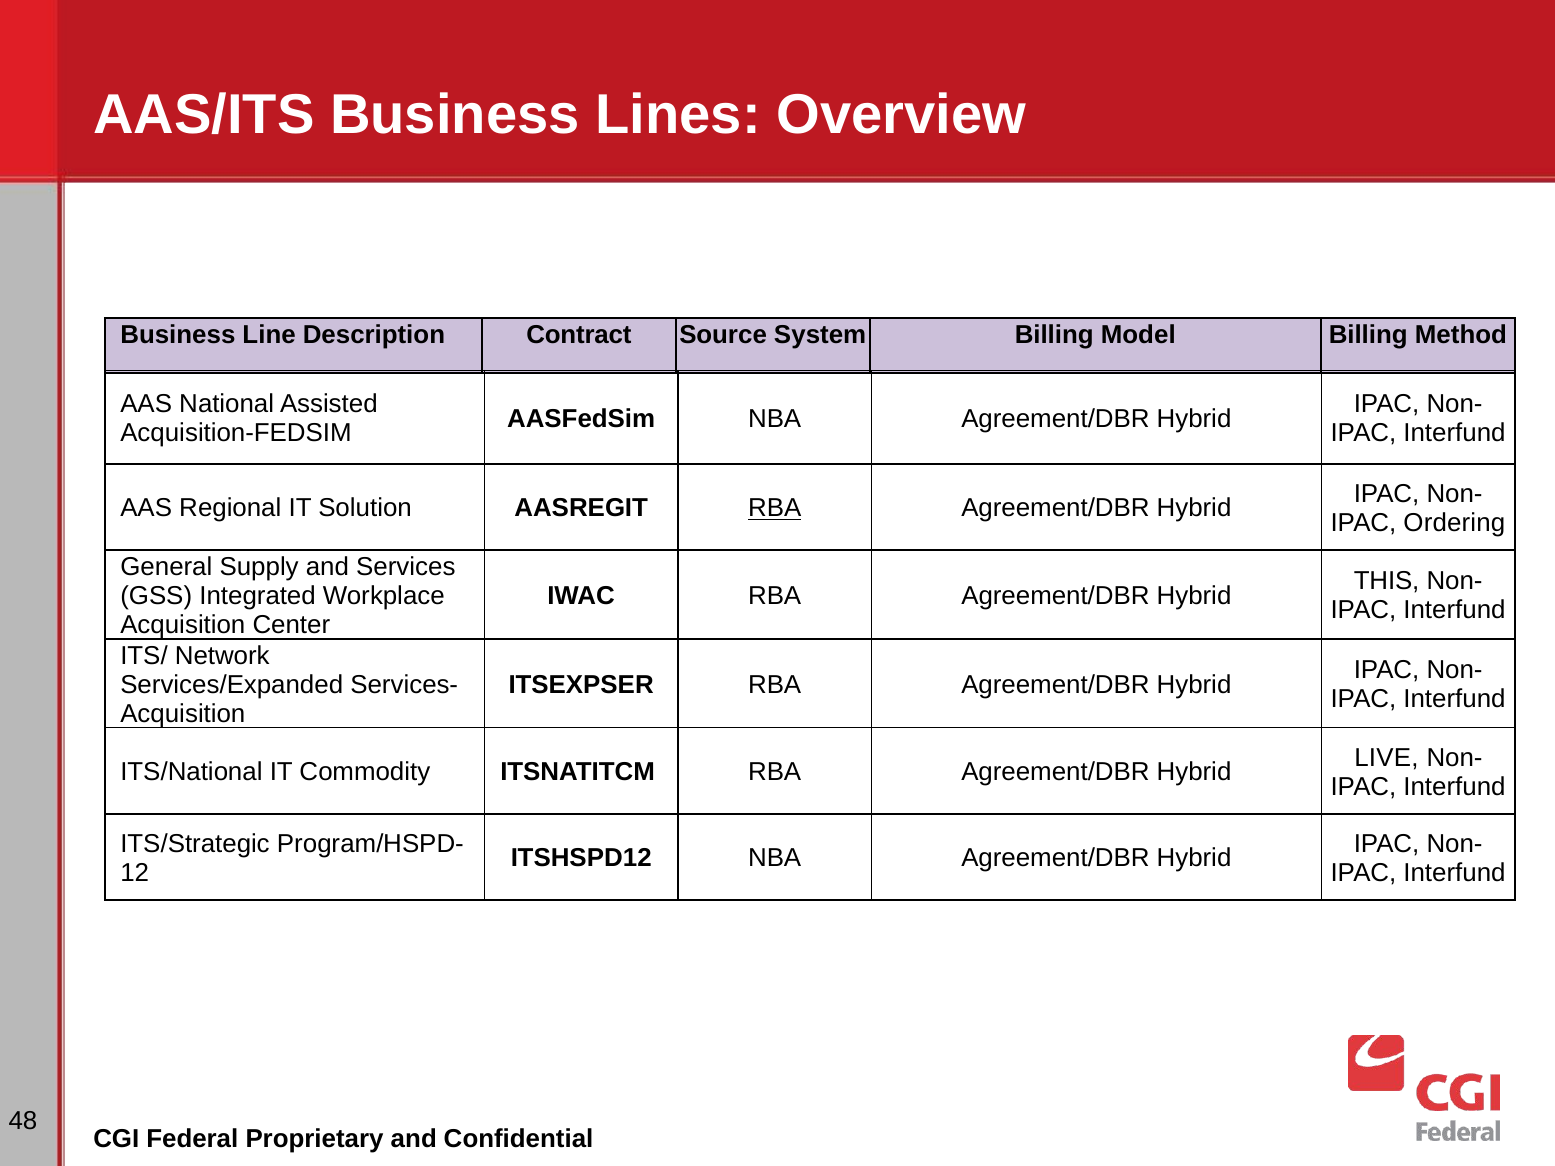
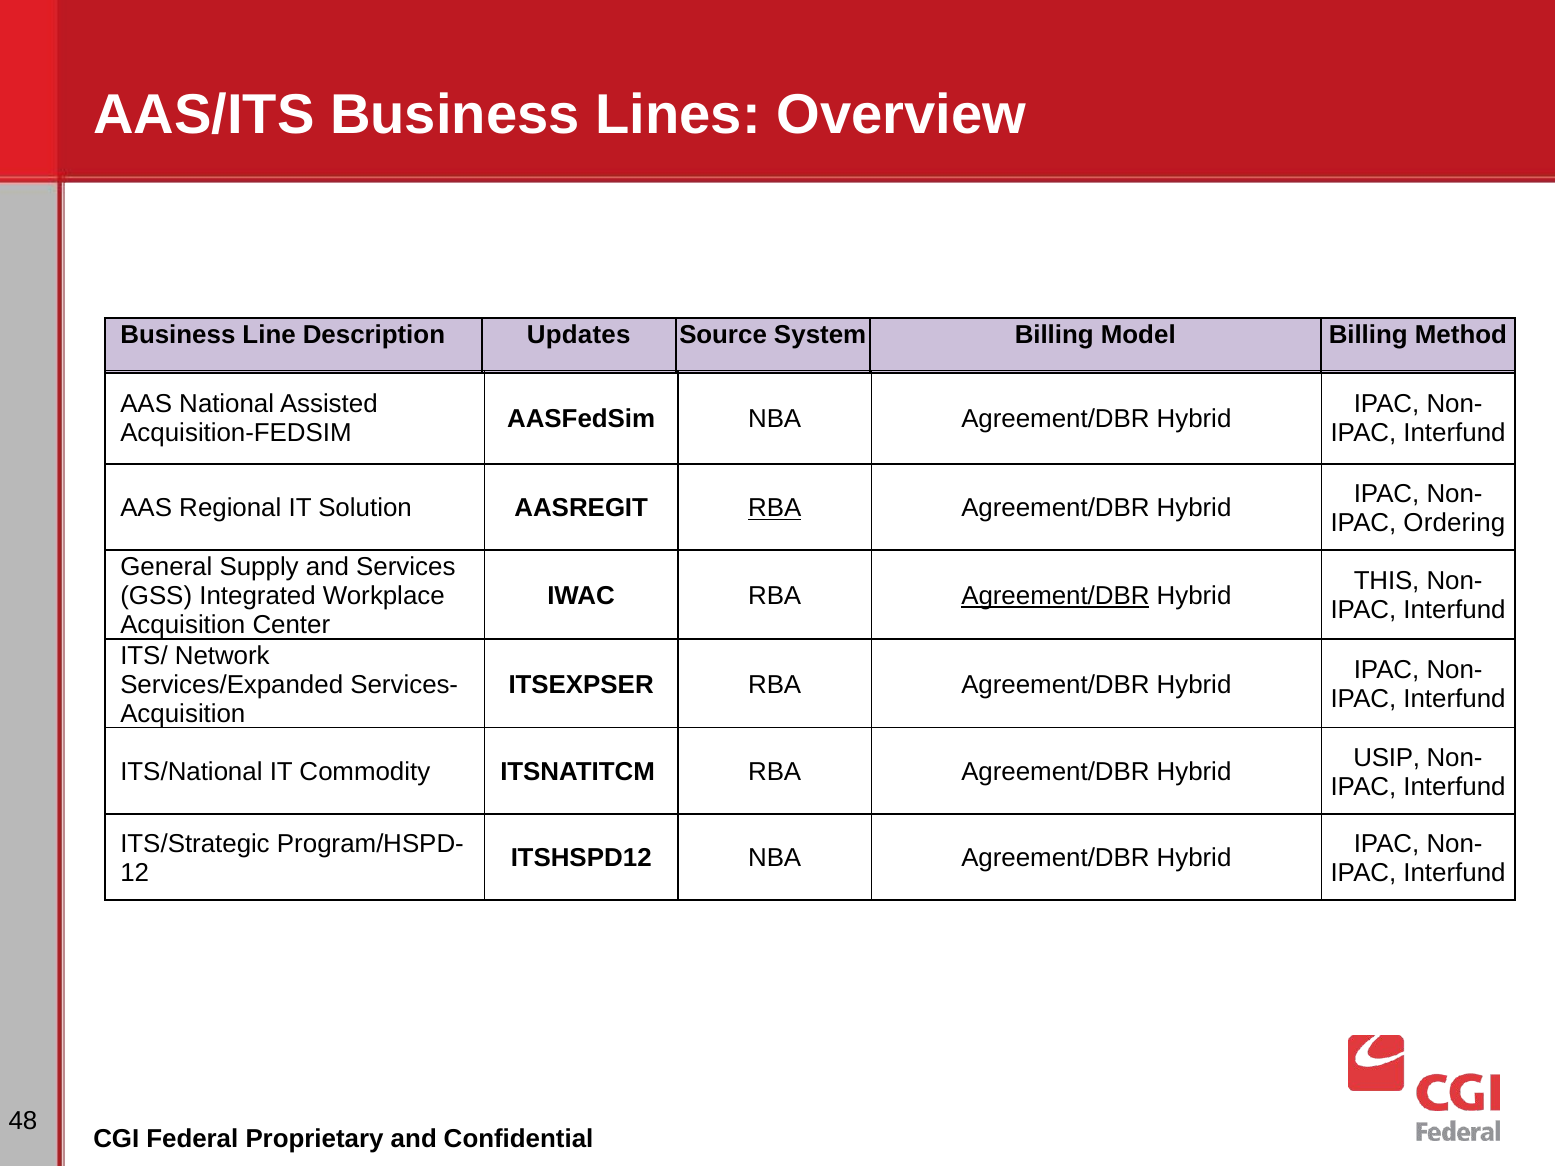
Contract: Contract -> Updates (579, 335)
Agreement/DBR underline: none -> present (1055, 596)
LIVE: LIVE -> USIP (1387, 758)
